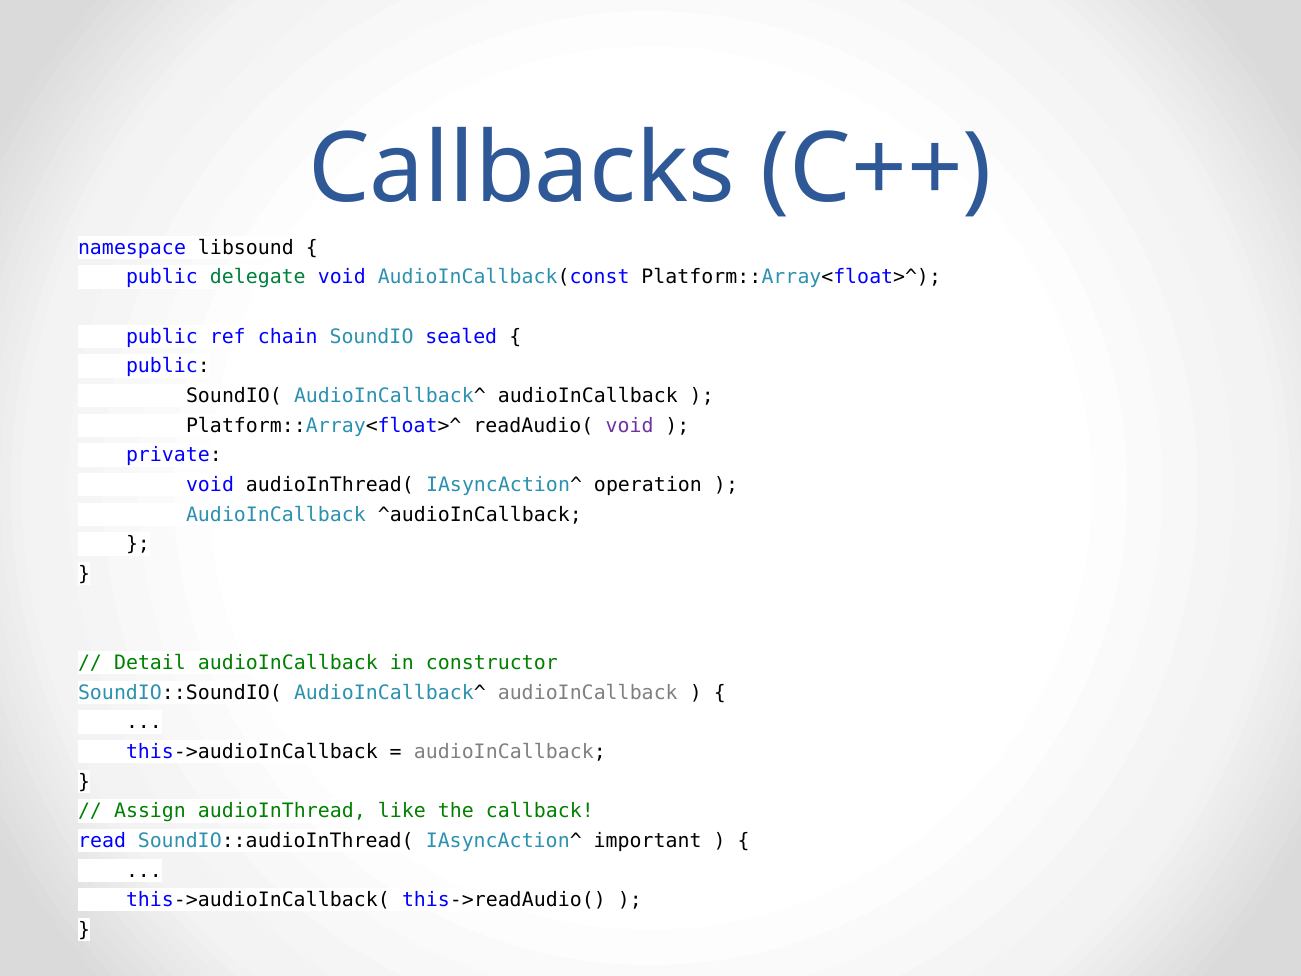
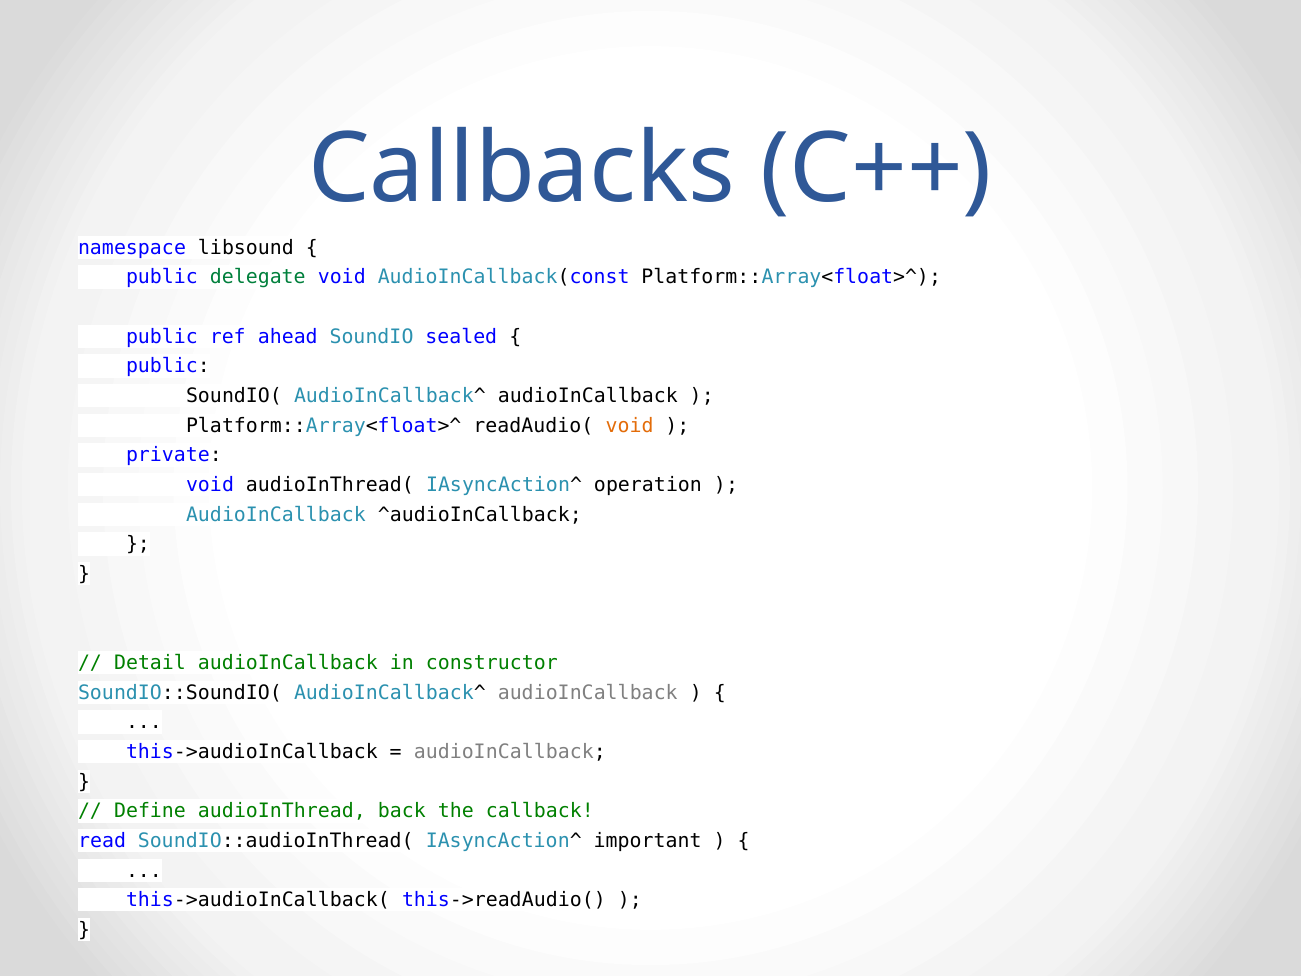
chain: chain -> ahead (288, 336)
void colour: purple -> orange (630, 425)
Assign: Assign -> Define (150, 811)
like: like -> back (402, 811)
